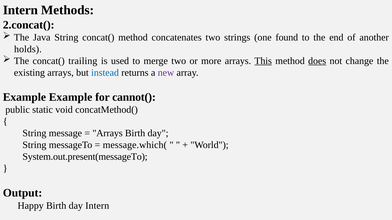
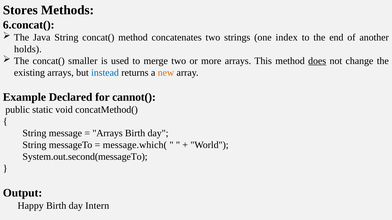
Intern: Intern -> Stores (20, 10)
2.concat(: 2.concat( -> 6.concat( (29, 25)
found: found -> index (287, 37)
trailing: trailing -> smaller (83, 61)
This underline: present -> none (263, 61)
new colour: purple -> orange (166, 73)
Example Example: Example -> Declared (71, 97)
System.out.present(messageTo: System.out.present(messageTo -> System.out.second(messageTo (85, 157)
